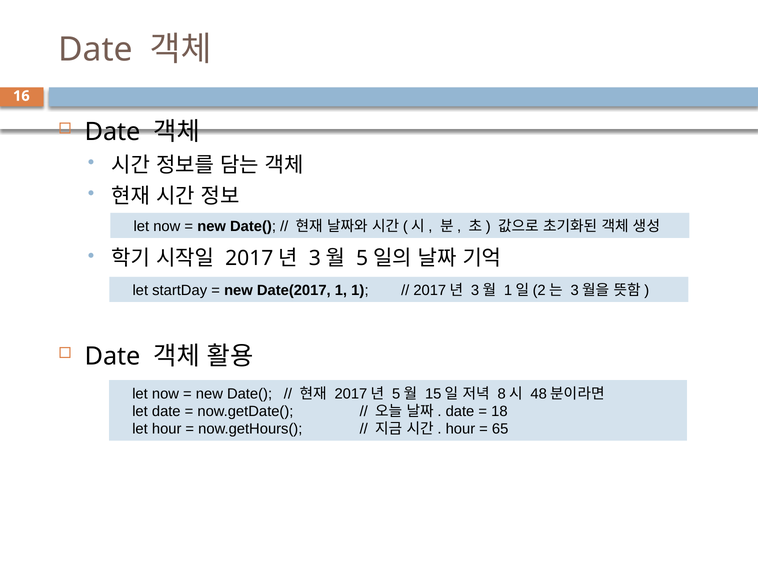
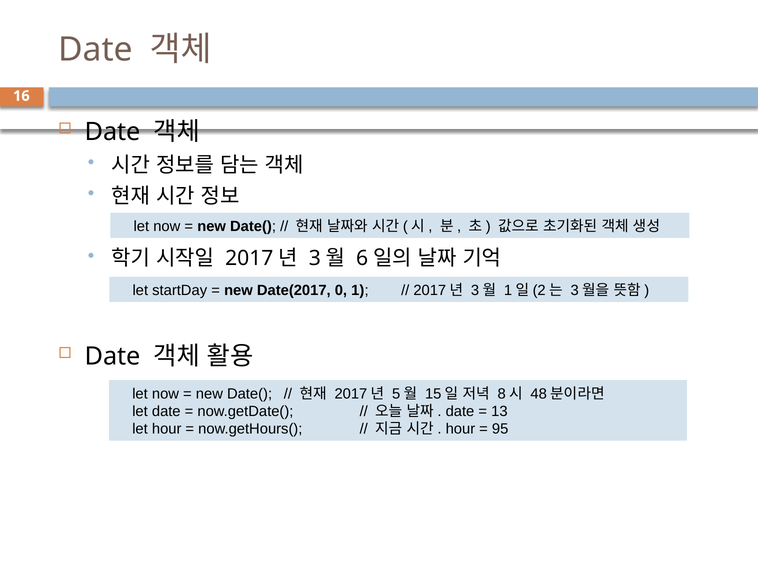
5: 5 -> 6 (362, 258)
Date(2017 1: 1 -> 0 (341, 290)
18: 18 -> 13 (499, 411)
65: 65 -> 95 (500, 429)
